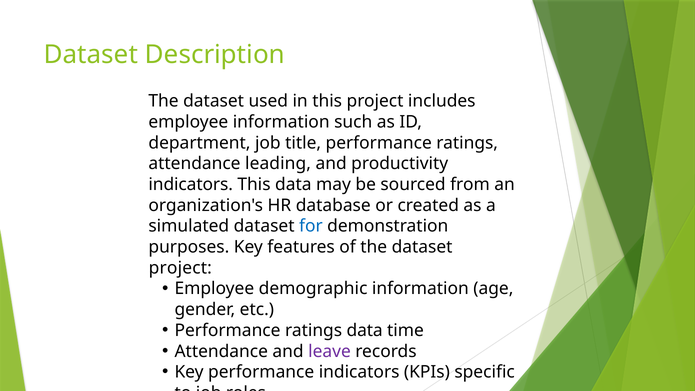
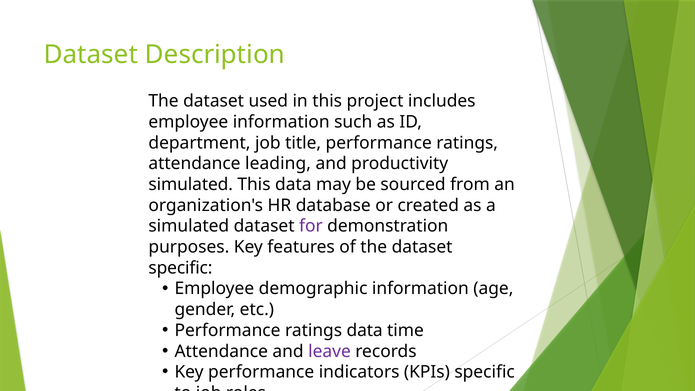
indicators: indicators -> simulated (191, 184)
for colour: blue -> purple (311, 226)
project: project -> specific (180, 268)
